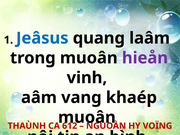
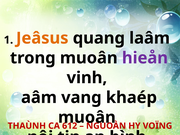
Jeâsus colour: blue -> orange (42, 38)
